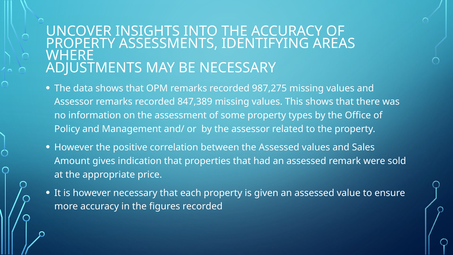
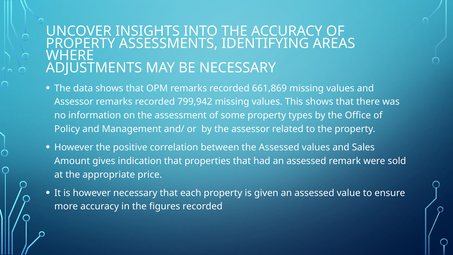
987,275: 987,275 -> 661,869 (269, 88)
847,389: 847,389 -> 799,942 (195, 102)
